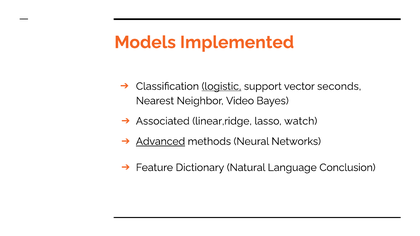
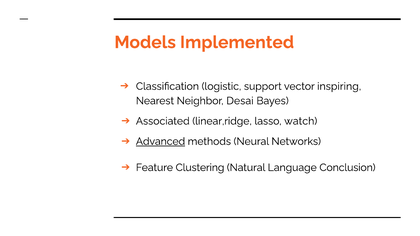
logistic underline: present -> none (221, 86)
seconds: seconds -> inspiring (339, 86)
Video: Video -> Desai (240, 101)
Dictionary: Dictionary -> Clustering (200, 168)
